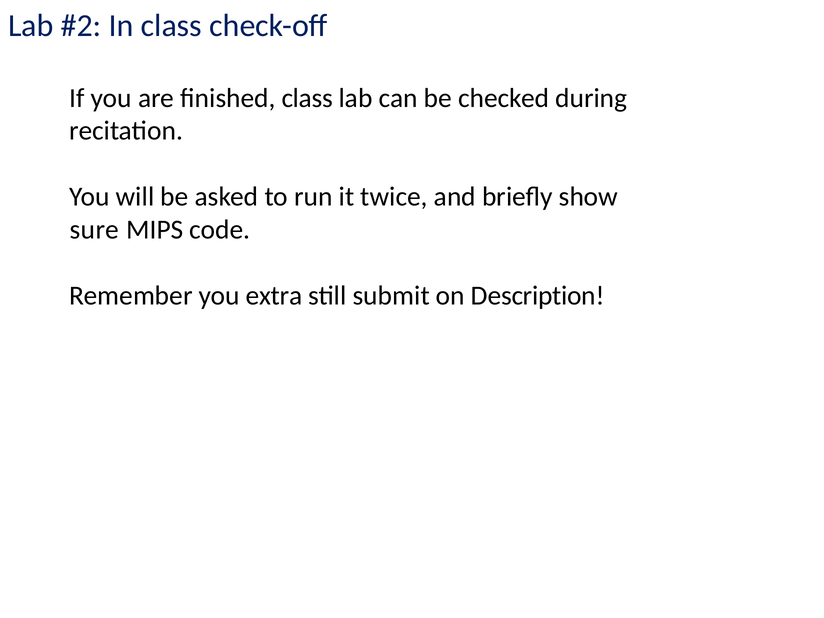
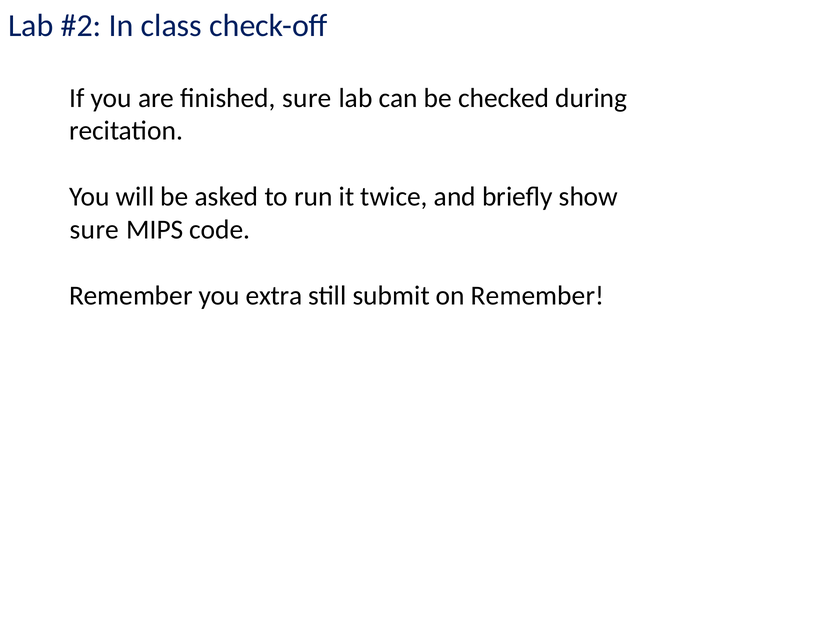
finished class: class -> sure (307, 98)
on Description: Description -> Remember (538, 296)
